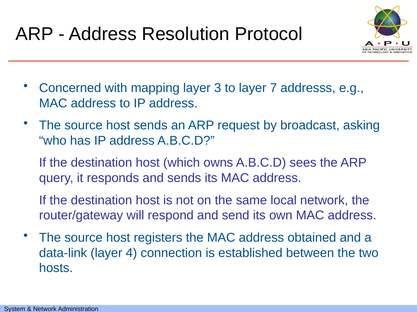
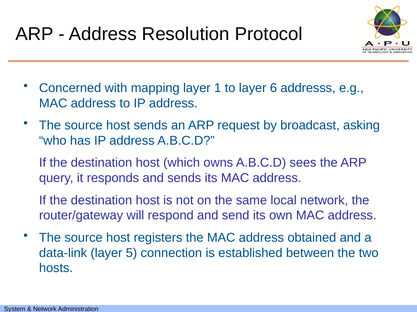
3: 3 -> 1 (218, 88)
7: 7 -> 6 (273, 88)
4: 4 -> 5 (131, 253)
